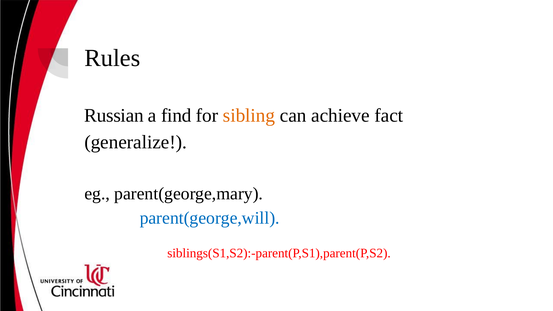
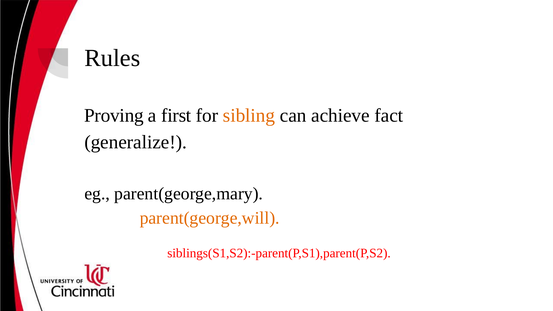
Russian: Russian -> Proving (114, 116)
find: find -> first (176, 116)
parent(george,will colour: blue -> orange (210, 218)
